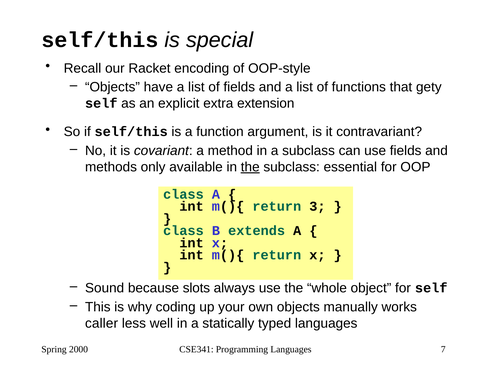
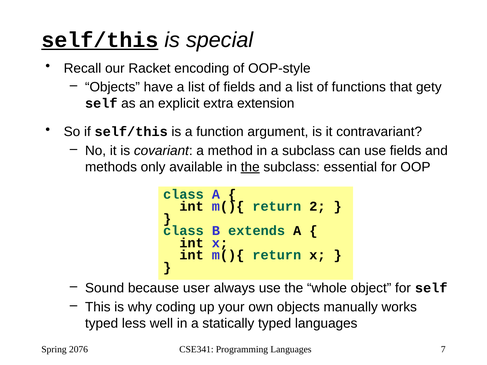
self/this underline: none -> present (100, 40)
3: 3 -> 2 (317, 207)
slots: slots -> user (196, 288)
caller: caller -> typed (102, 324)
2000: 2000 -> 2076 (79, 350)
